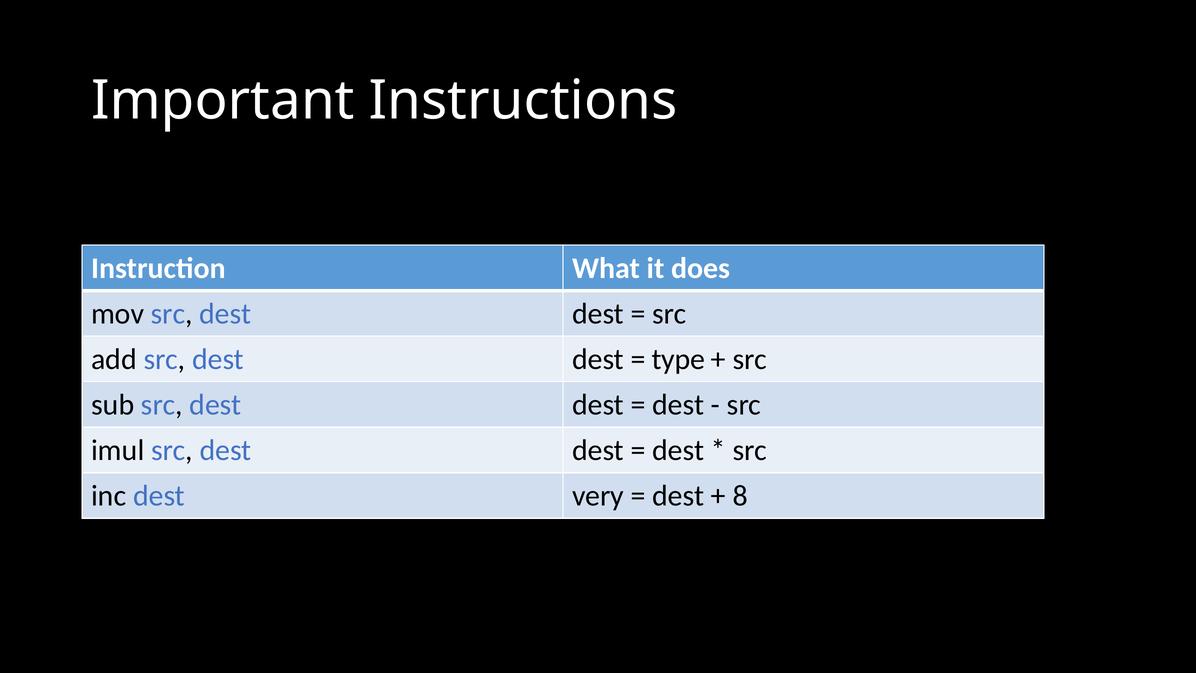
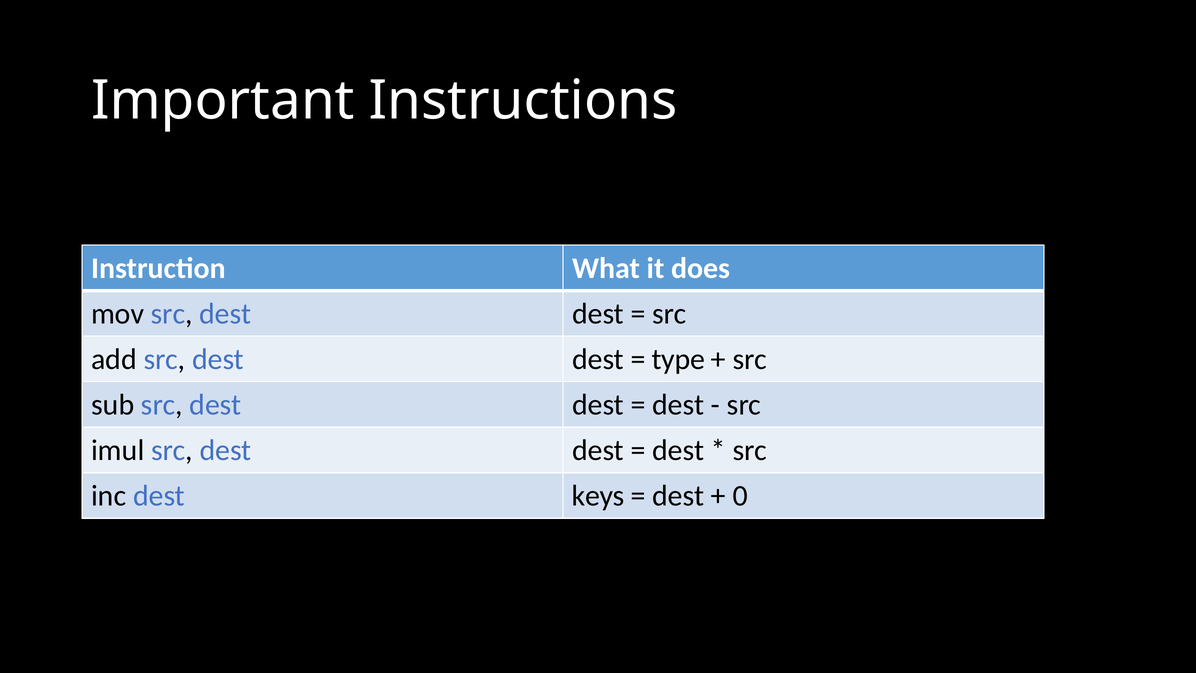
very: very -> keys (598, 496)
8: 8 -> 0 (740, 496)
